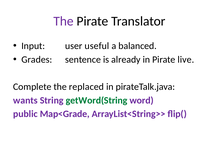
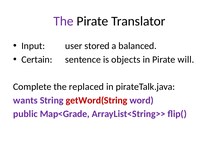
useful: useful -> stored (97, 46)
Grades: Grades -> Certain (37, 60)
already: already -> objects (126, 60)
live: live -> will (186, 60)
getWord(String colour: green -> red (97, 100)
